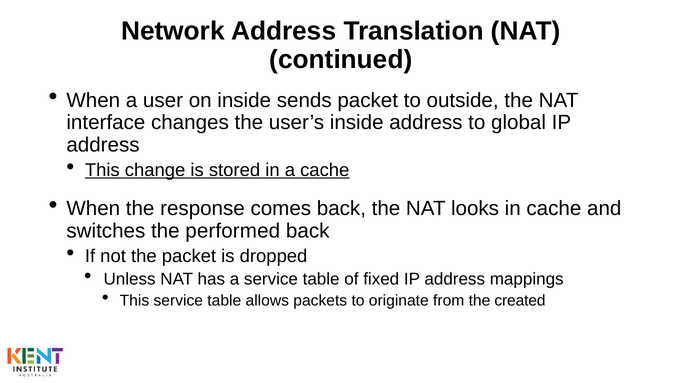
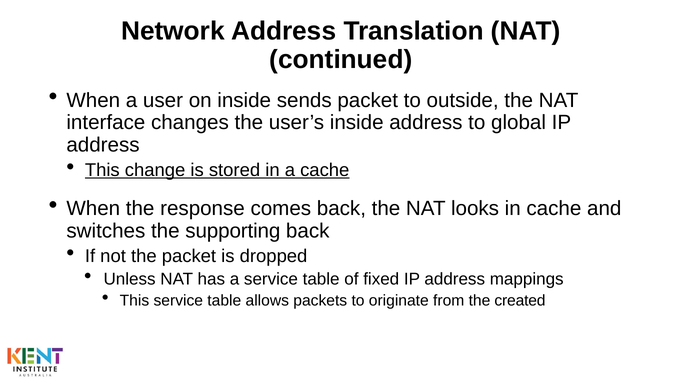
performed: performed -> supporting (233, 231)
